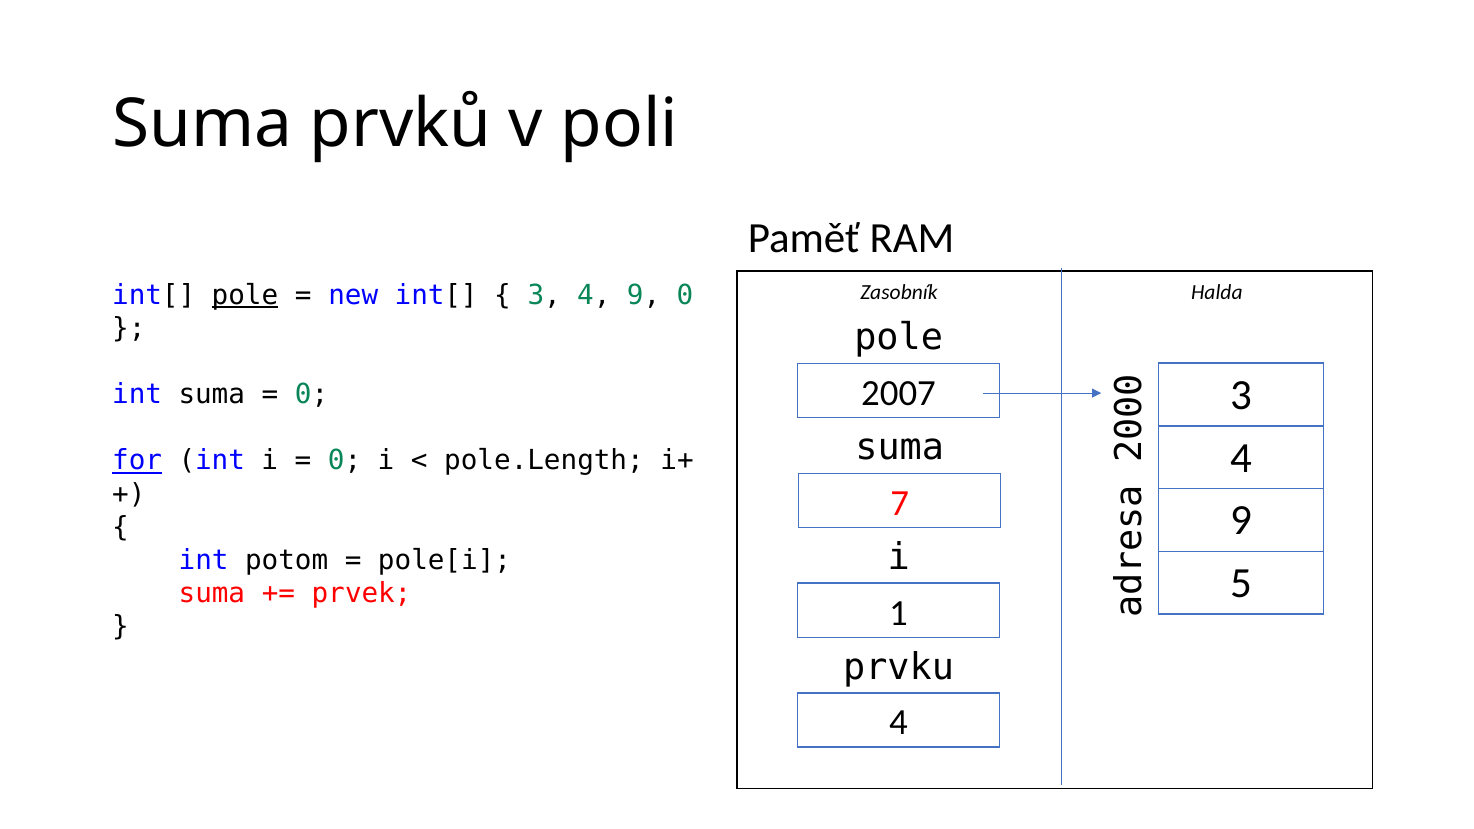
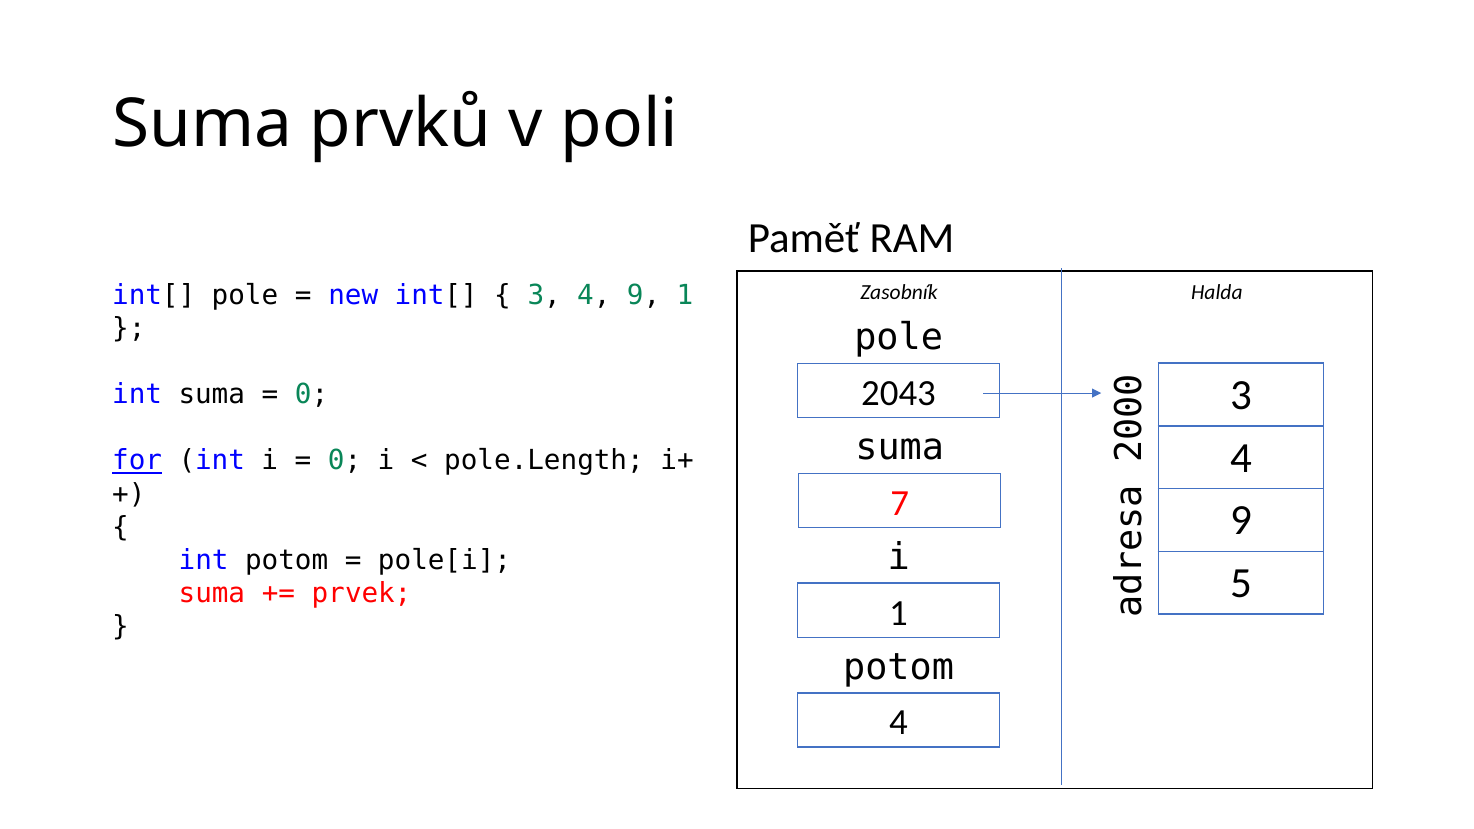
pole underline: present -> none (245, 295)
9 0: 0 -> 1 (685, 295)
2007: 2007 -> 2043 (899, 393)
prvku: prvku -> potom (899, 667)
